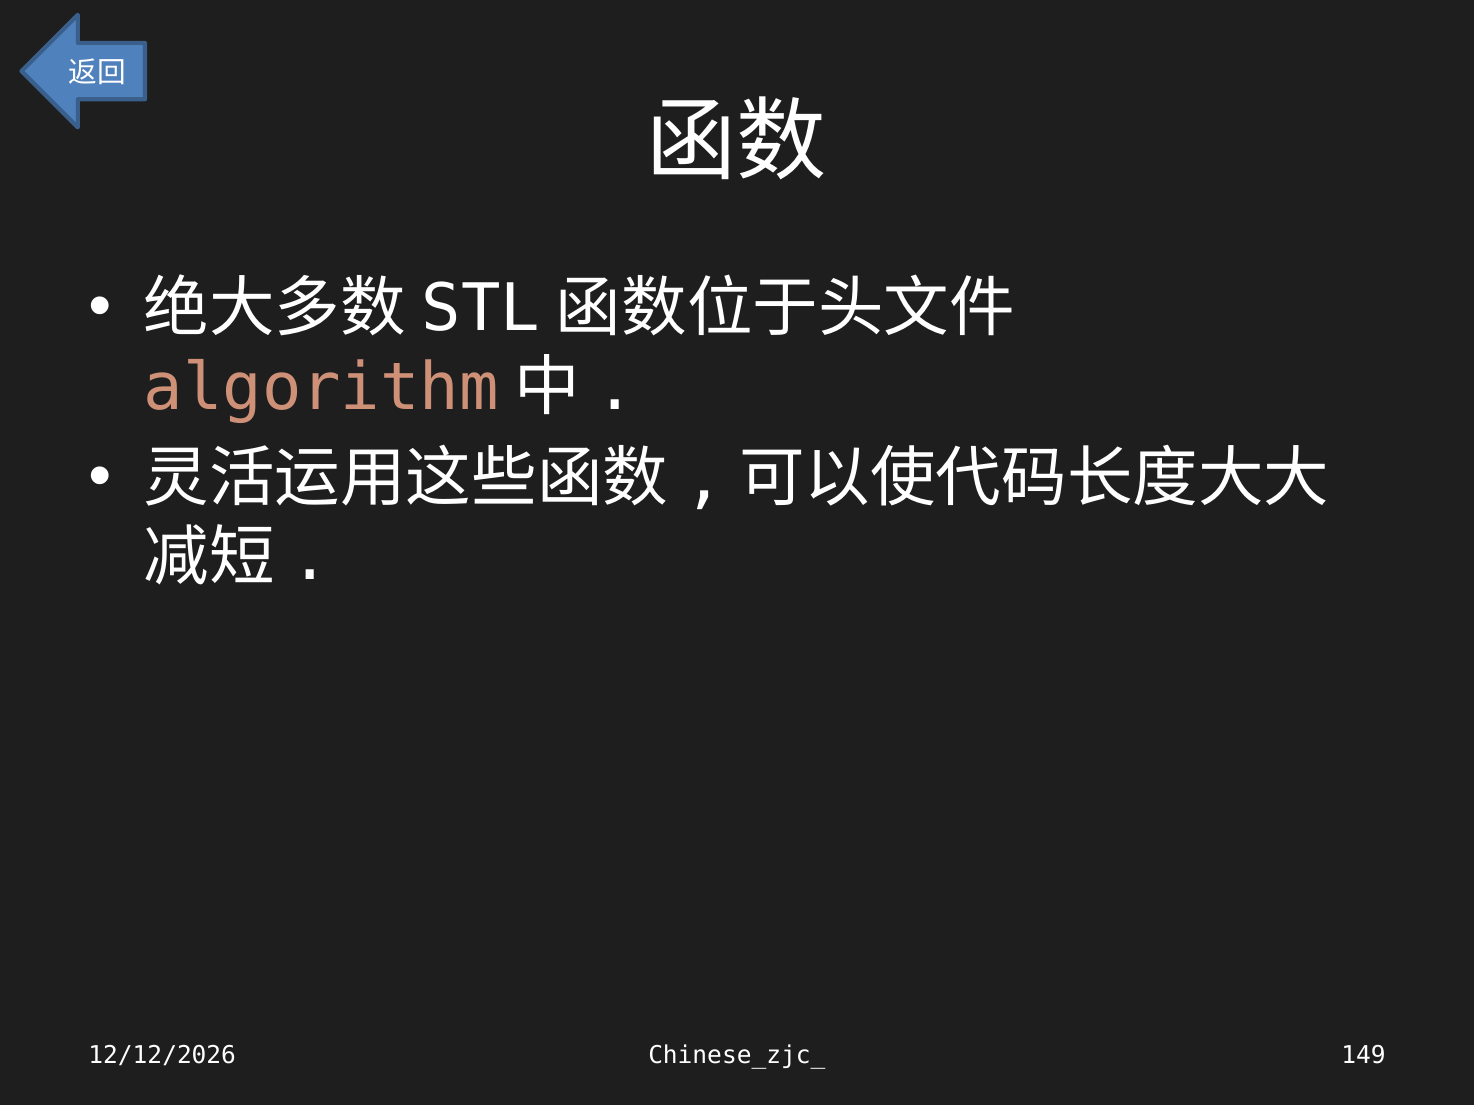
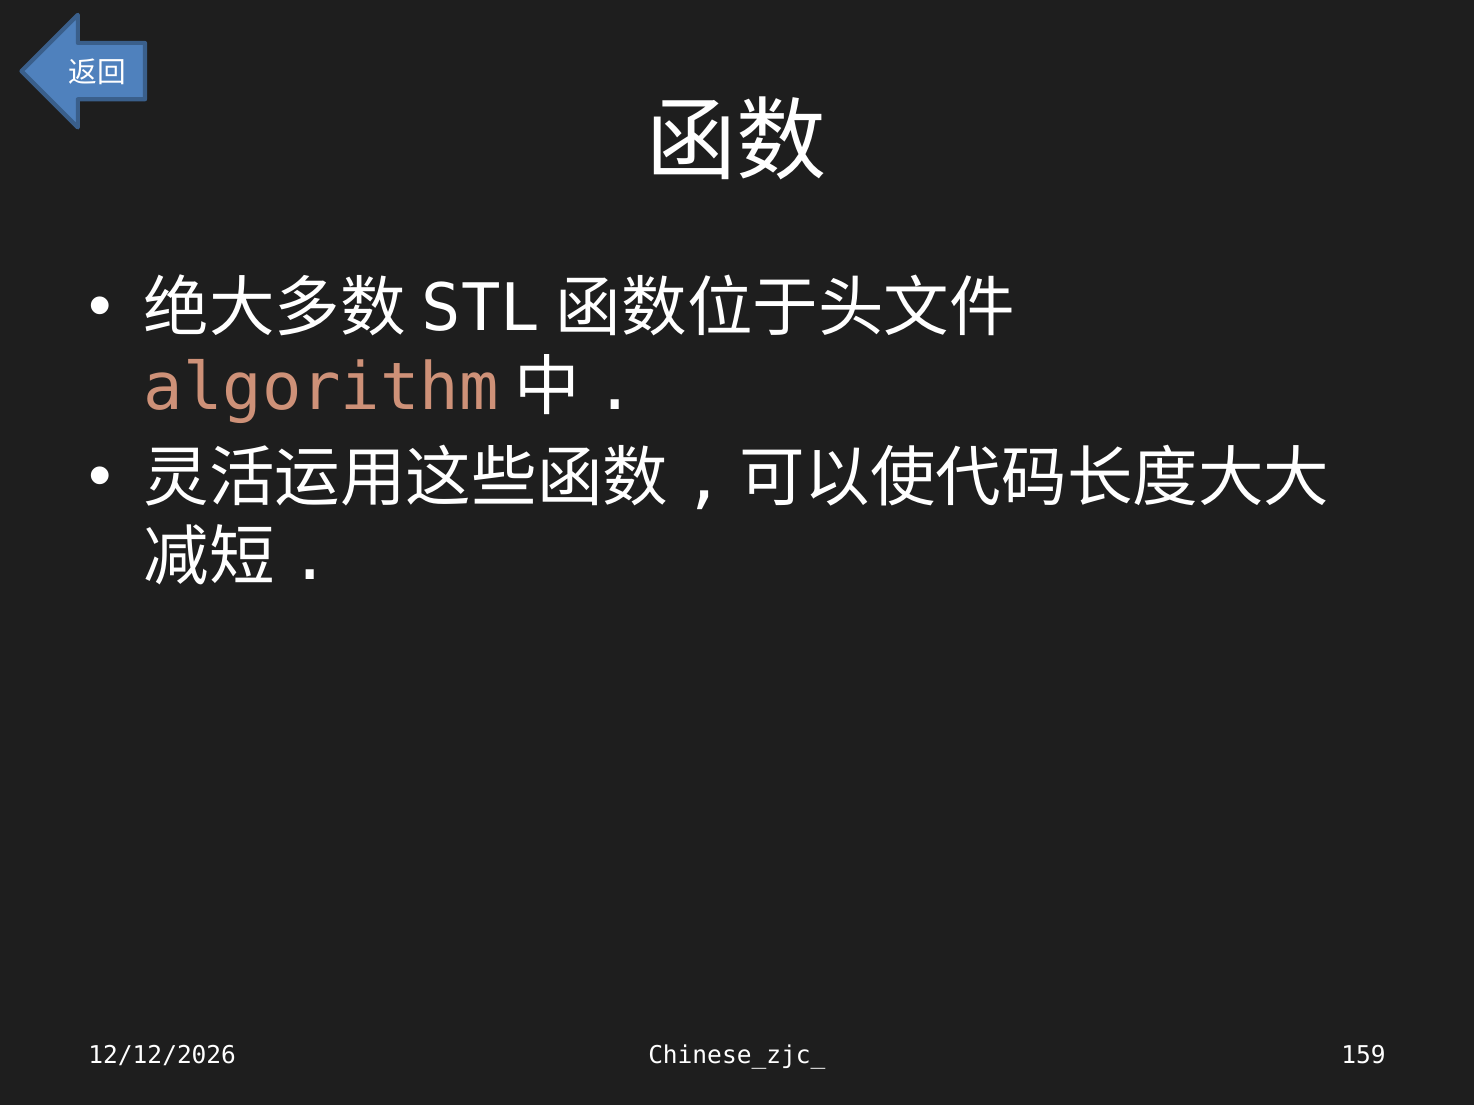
149: 149 -> 159 (1363, 1056)
